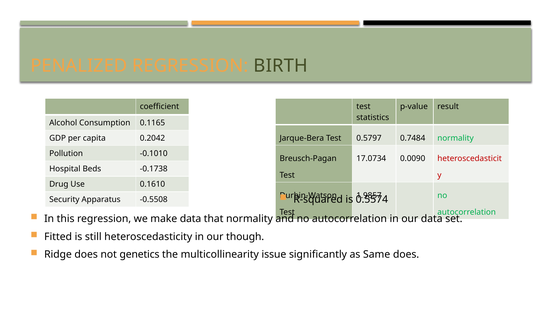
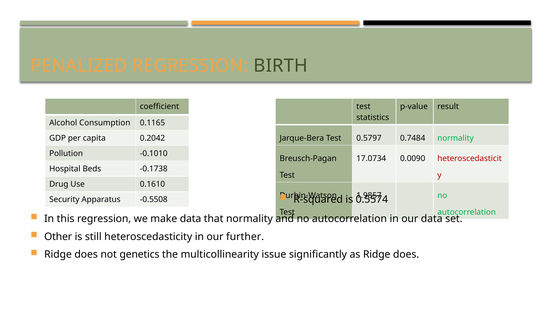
Fitted: Fitted -> Other (58, 237)
though: though -> further (245, 237)
as Same: Same -> Ridge (377, 254)
